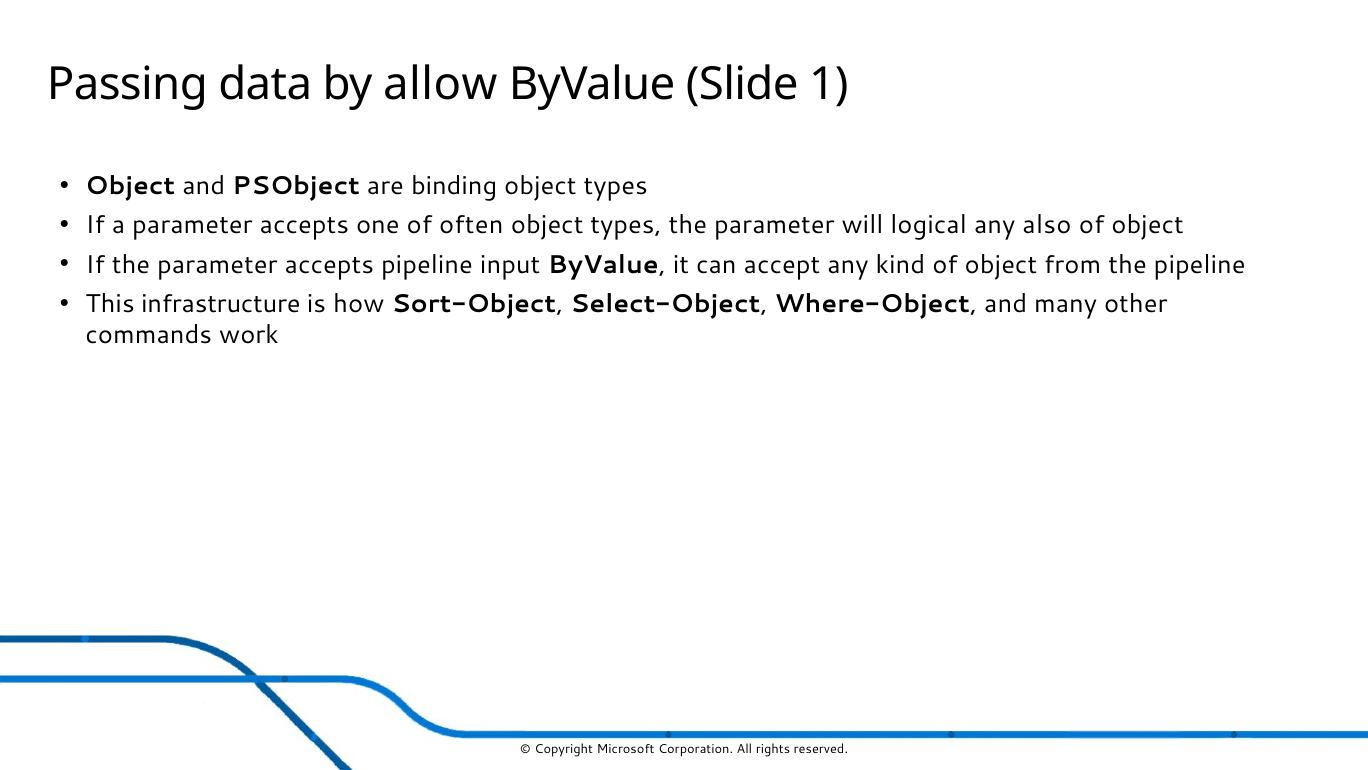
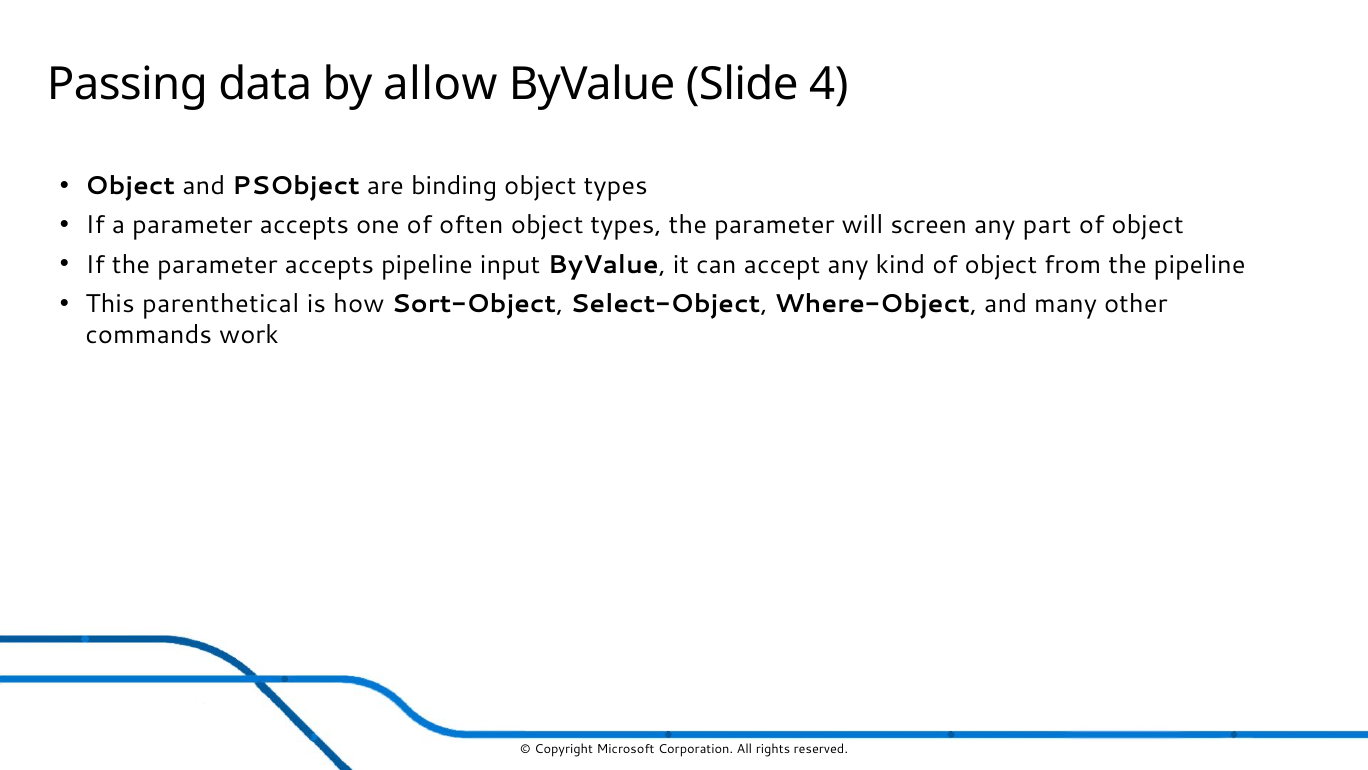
1: 1 -> 4 (829, 84)
logical: logical -> screen (929, 225)
also: also -> part (1047, 225)
infrastructure: infrastructure -> parenthetical (221, 304)
